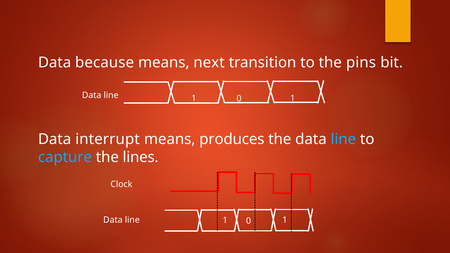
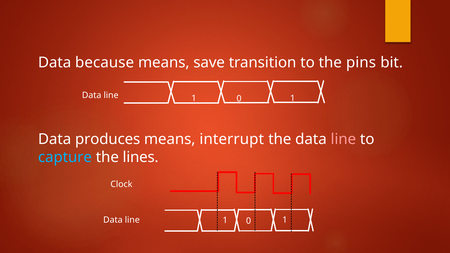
next: next -> save (209, 63)
interrupt: interrupt -> produces (108, 139)
produces: produces -> interrupt (232, 139)
line colour: light blue -> pink (343, 139)
